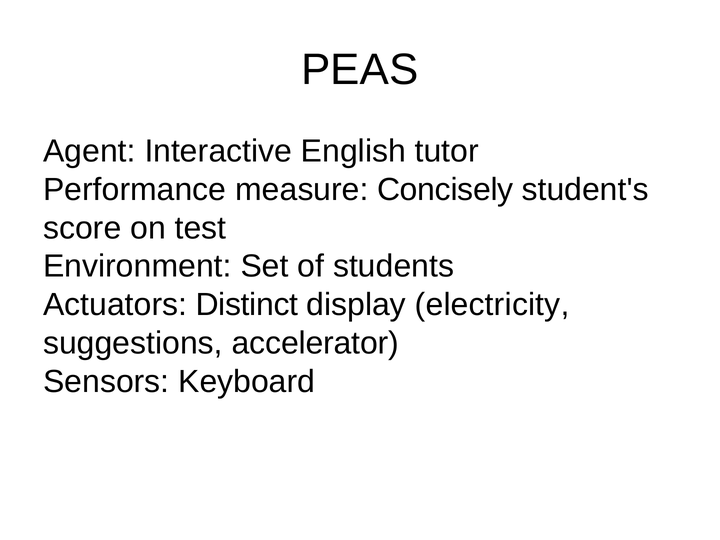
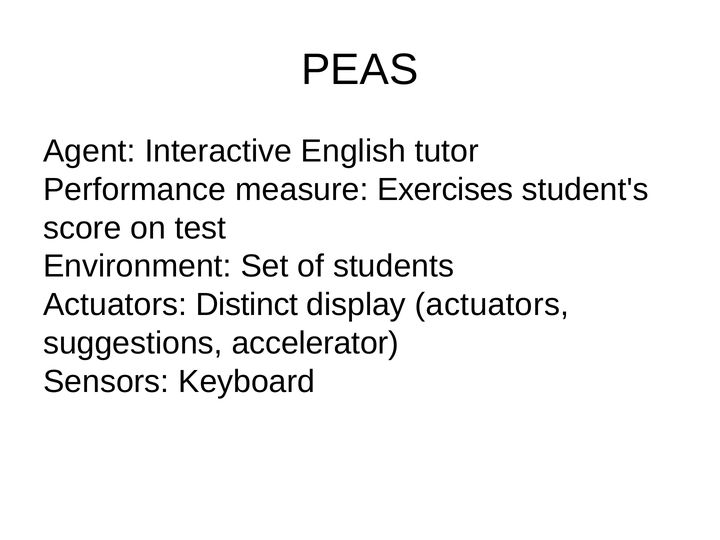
Concisely: Concisely -> Exercises (445, 190)
display electricity: electricity -> actuators (492, 305)
